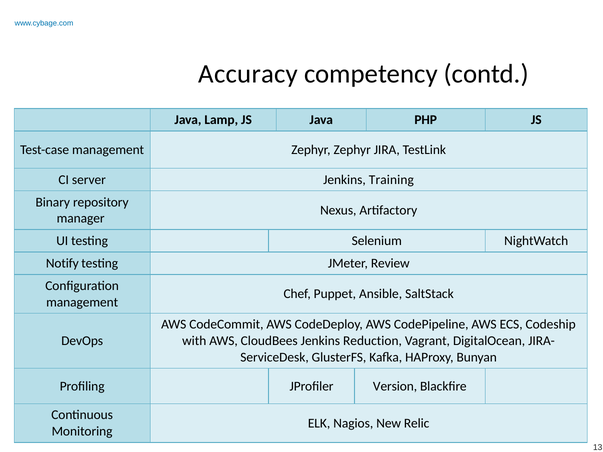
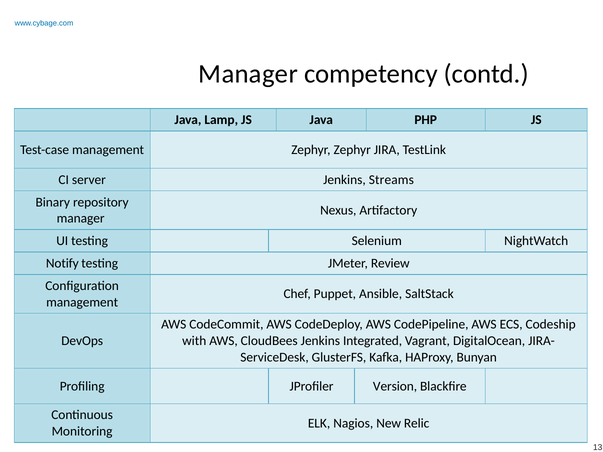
Accuracy: Accuracy -> Manager (248, 74)
Training: Training -> Streams (391, 180)
Reduction: Reduction -> Integrated (373, 341)
